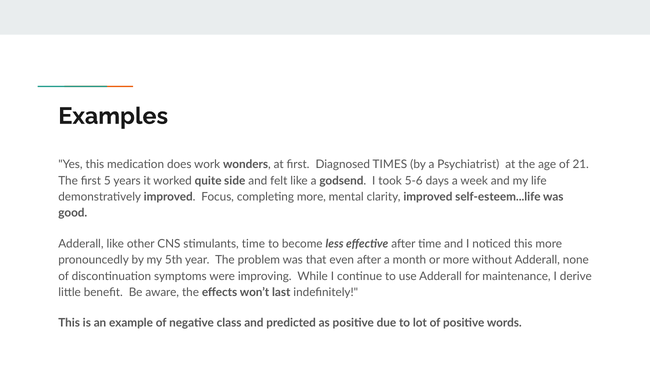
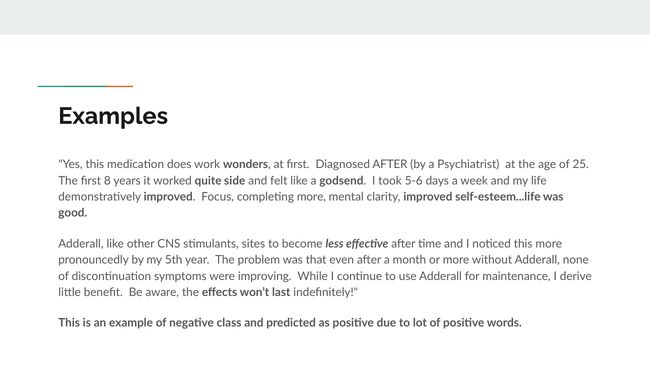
Diagnosed TIMES: TIMES -> AFTER (390, 164)
21: 21 -> 25 (581, 164)
5: 5 -> 8 (107, 180)
stimulants time: time -> sites (253, 243)
